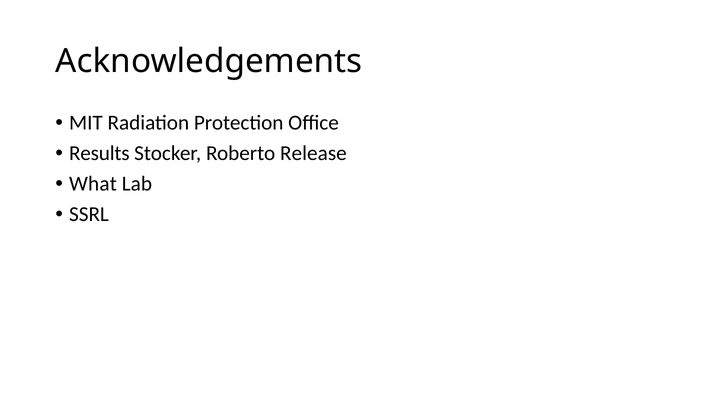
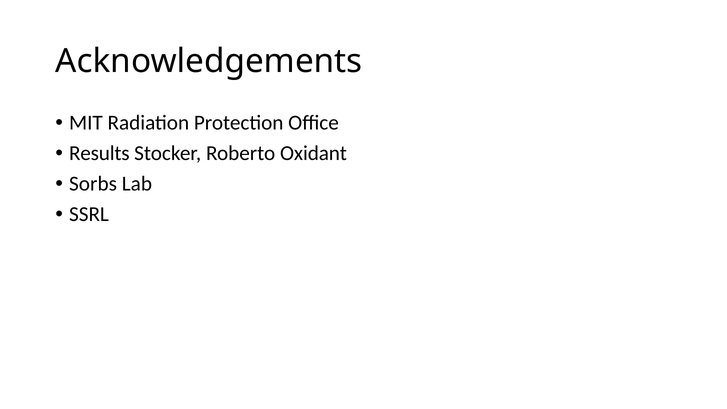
Release: Release -> Oxidant (313, 153)
What: What -> Sorbs (93, 184)
